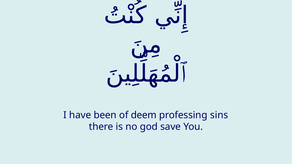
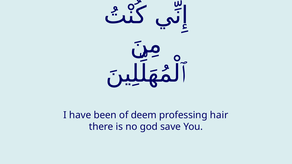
sins: sins -> hair (219, 115)
